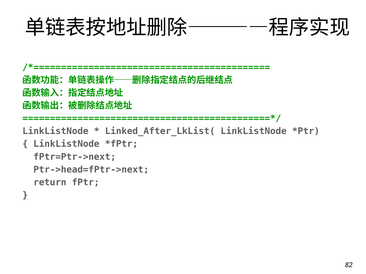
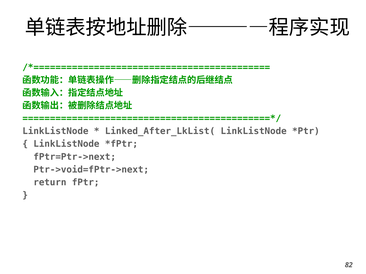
Ptr->head=fPtr->next: Ptr->head=fPtr->next -> Ptr->void=fPtr->next (91, 170)
